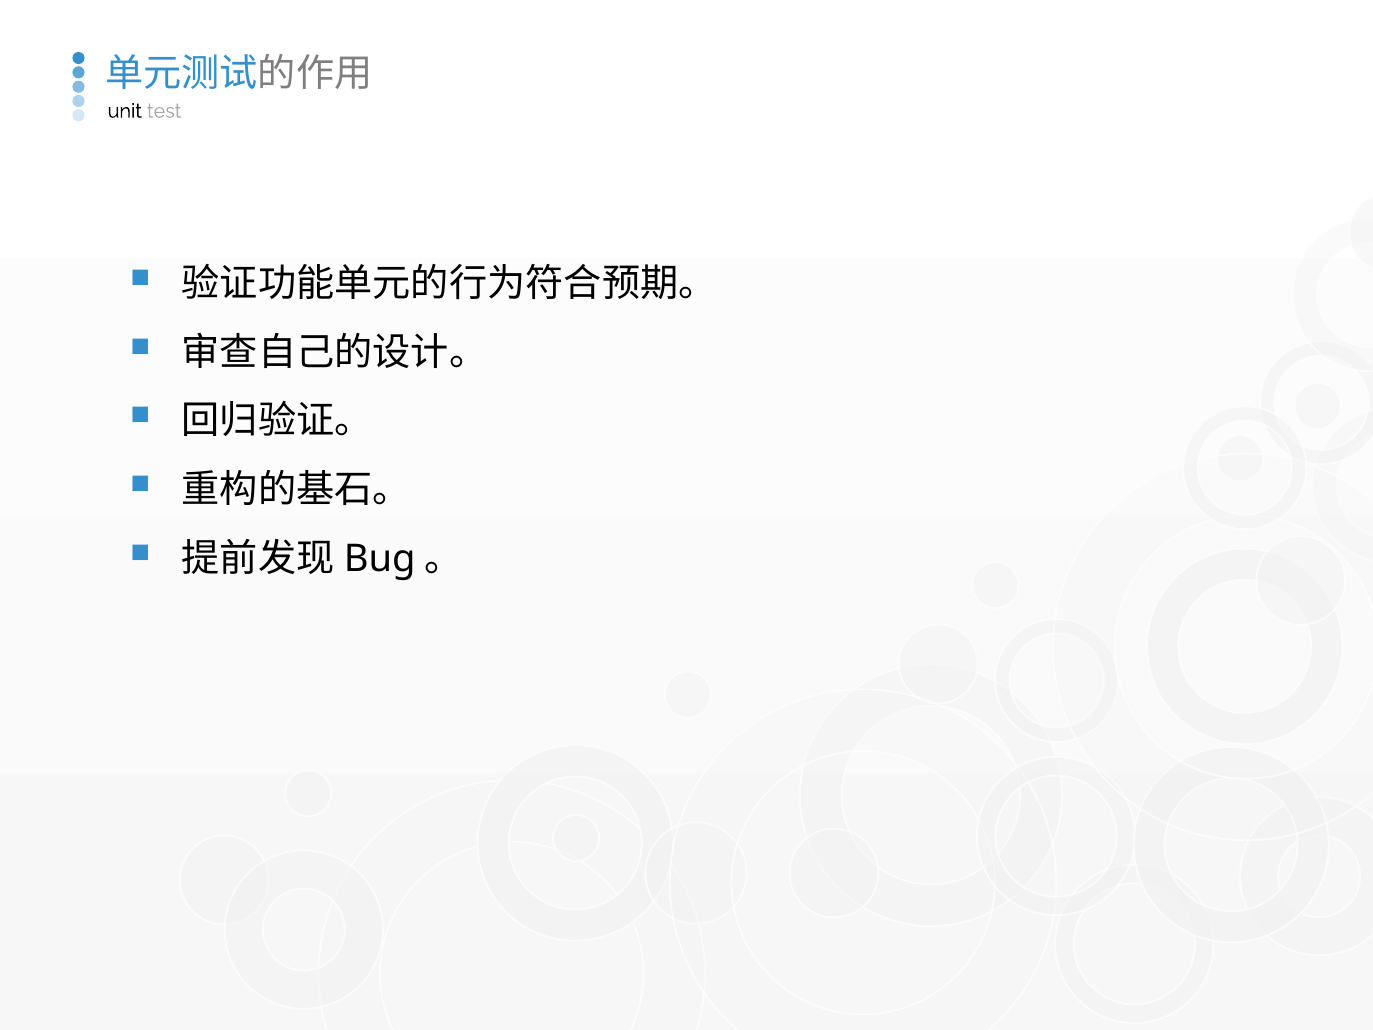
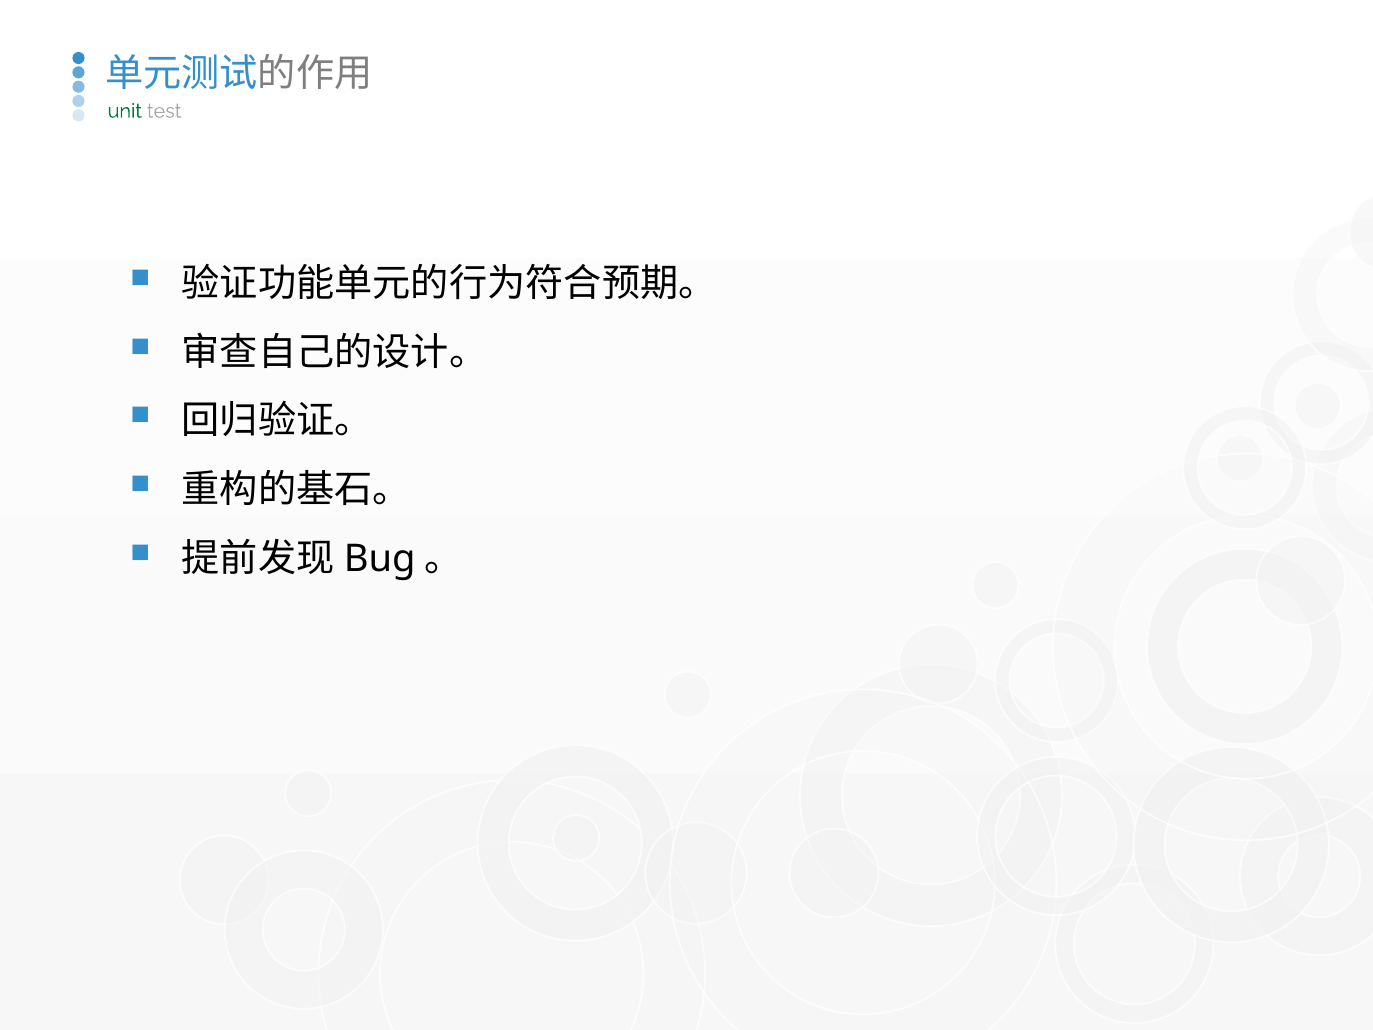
unit colour: black -> green (125, 111)
